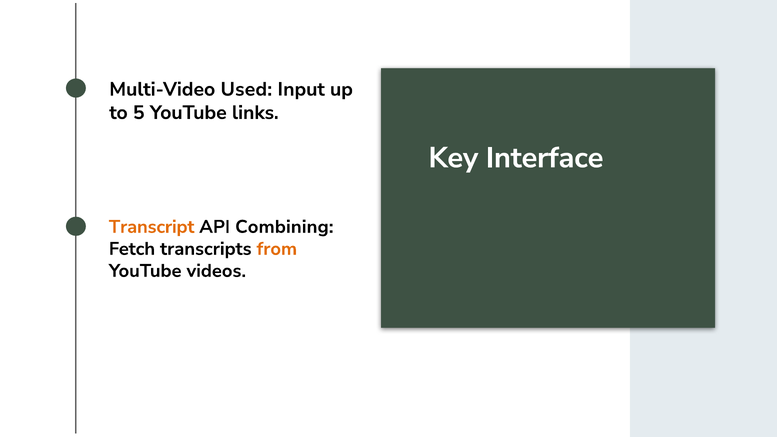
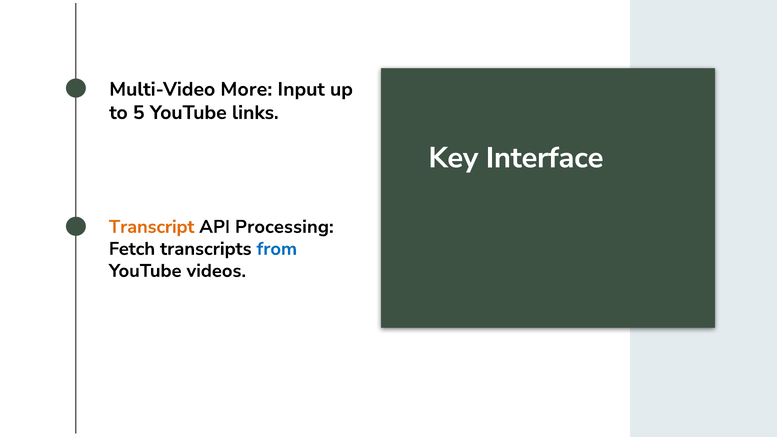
Used: Used -> More (246, 89)
Combining: Combining -> Processing (284, 227)
from colour: orange -> blue (277, 249)
